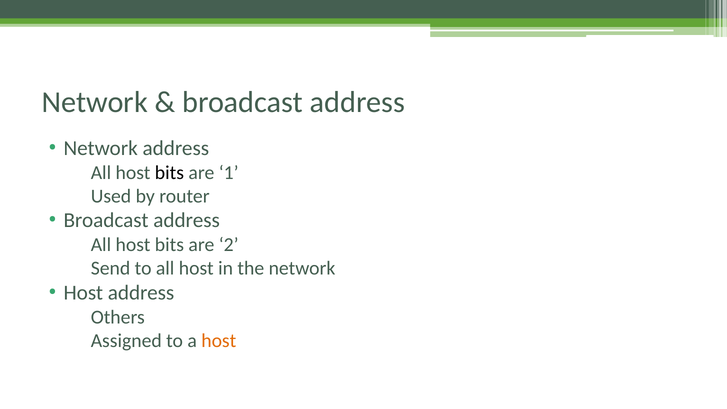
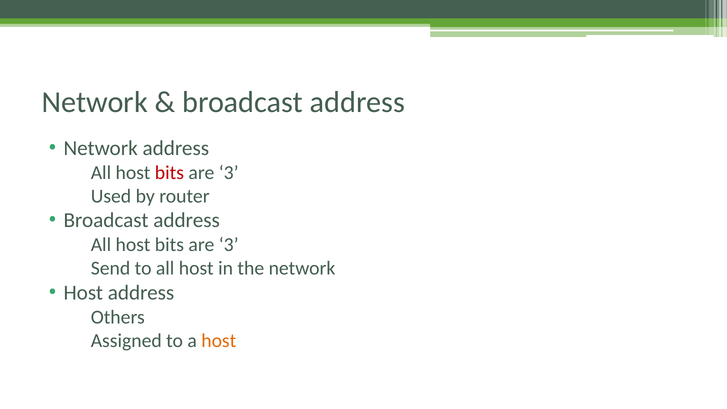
bits colour: black -> red (169, 172)
1: 1 -> 3 (229, 172)
2: 2 -> 3 (229, 245)
